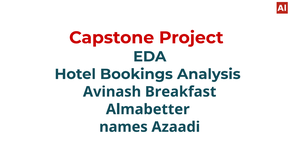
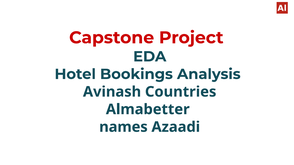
Breakfast: Breakfast -> Countries (181, 92)
